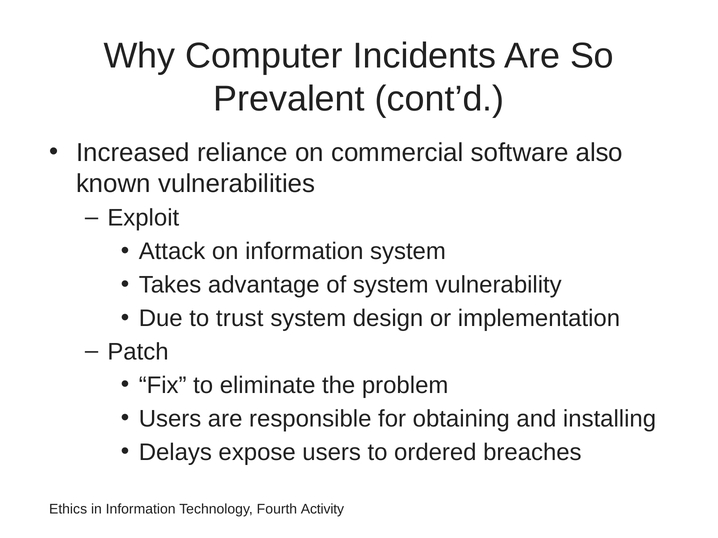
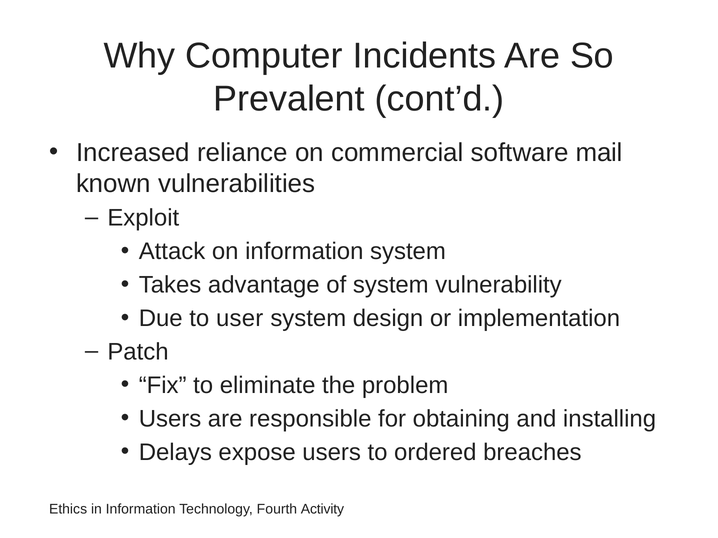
also: also -> mail (599, 153)
trust: trust -> user (240, 319)
